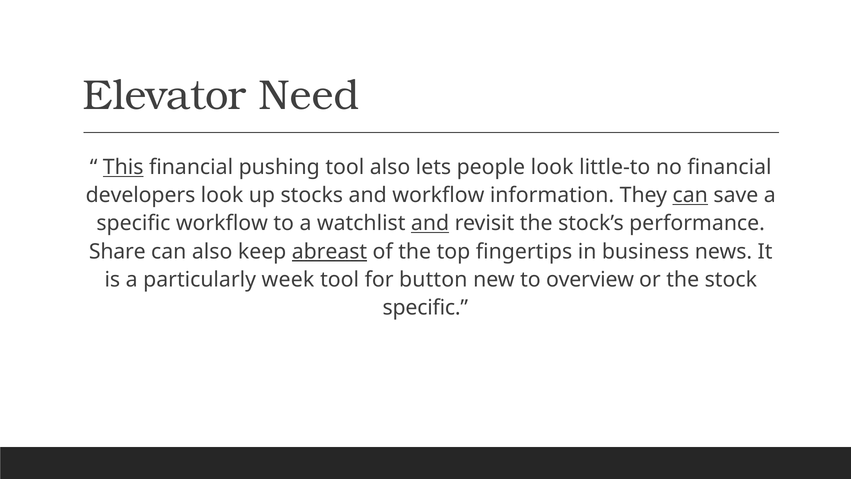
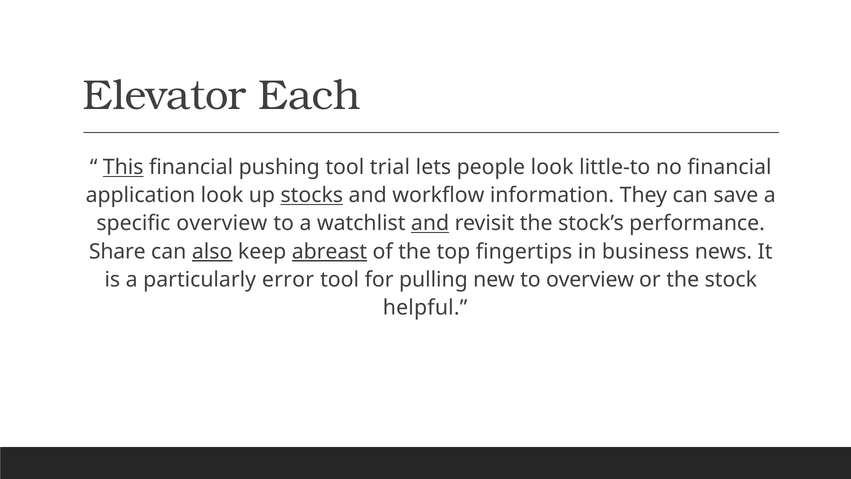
Need: Need -> Each (310, 95)
tool also: also -> trial (390, 167)
developers: developers -> application (141, 195)
stocks underline: none -> present (312, 195)
can underline: present -> none (690, 195)
specific workflow: workflow -> overview (222, 223)
also underline: none -> present (212, 251)
week: week -> error (288, 279)
button: button -> pulling (433, 279)
specific: specific -> helpful (425, 307)
